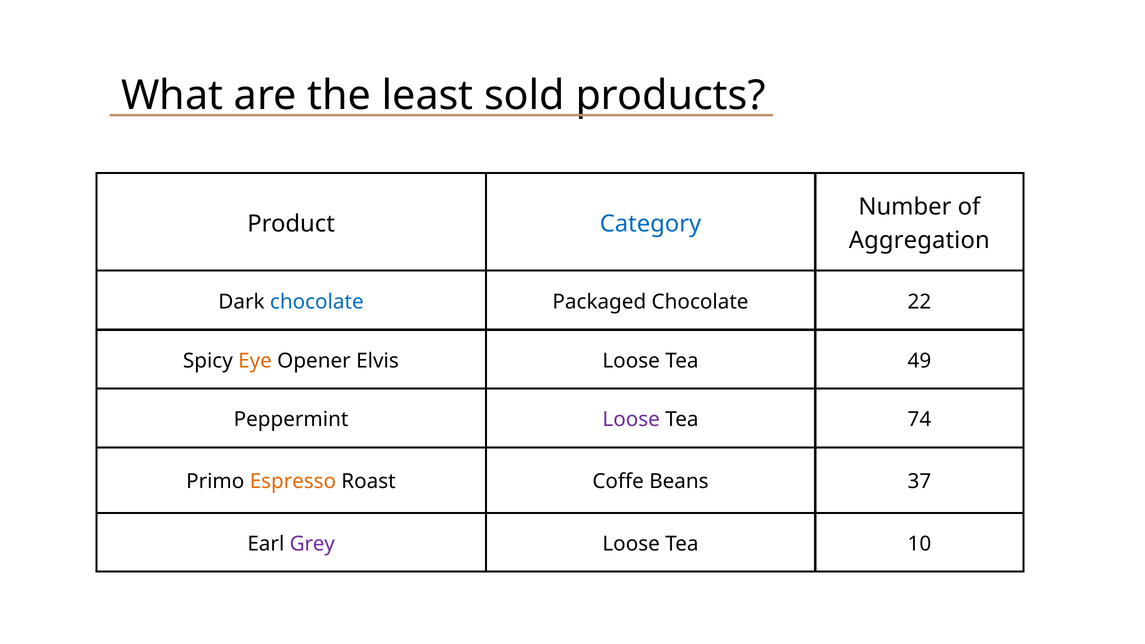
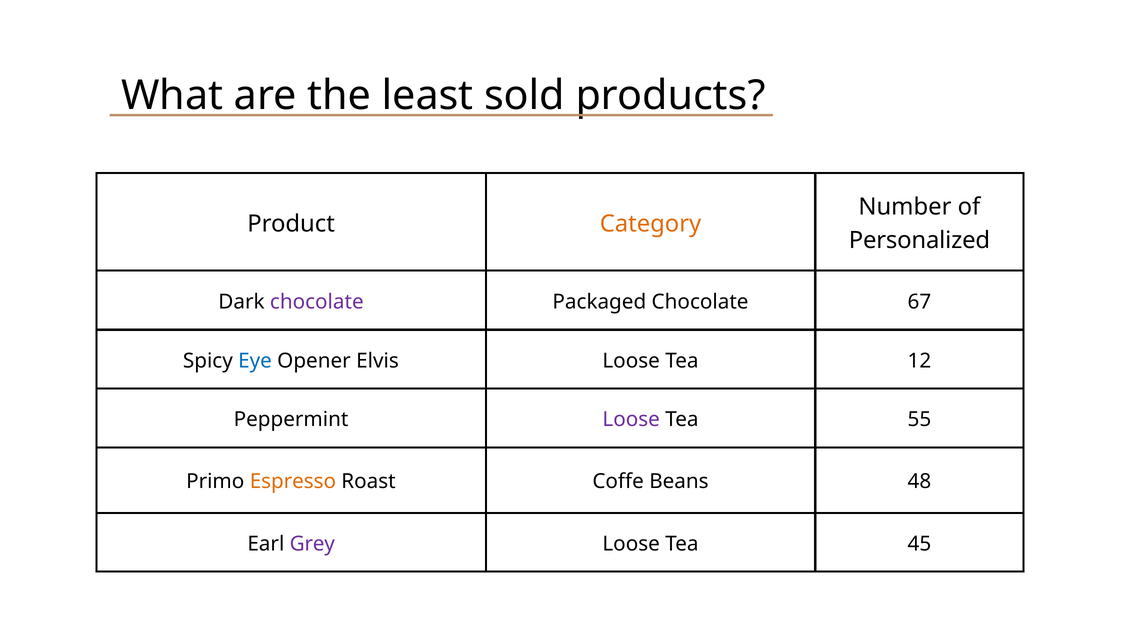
Category colour: blue -> orange (651, 224)
Aggregation: Aggregation -> Personalized (919, 240)
chocolate colour: blue -> purple (317, 302)
22: 22 -> 67 (919, 302)
Eye colour: orange -> blue (255, 361)
49: 49 -> 12 (919, 361)
74: 74 -> 55 (919, 420)
37: 37 -> 48 (919, 482)
10: 10 -> 45 (919, 544)
